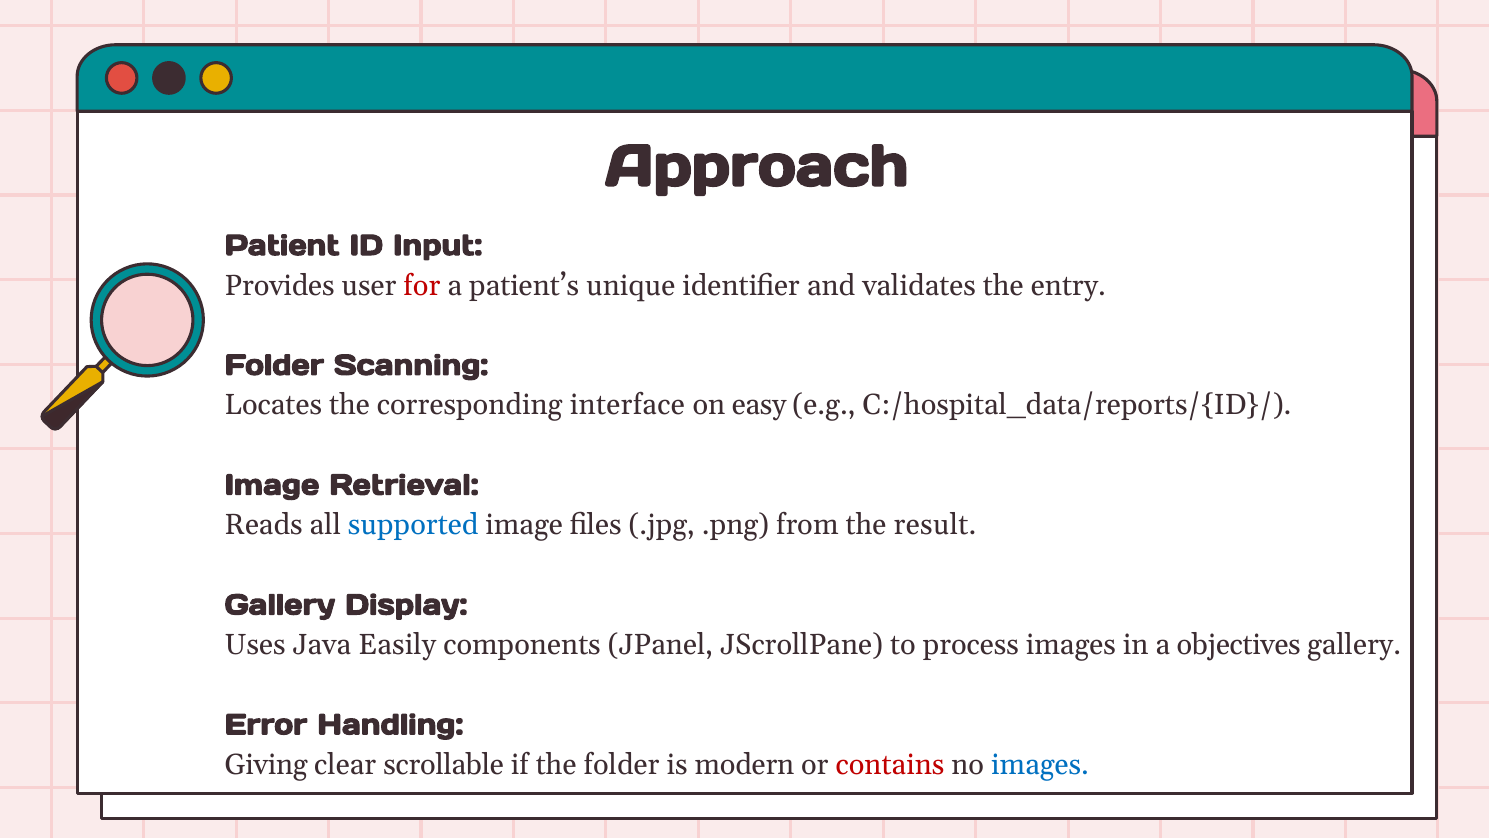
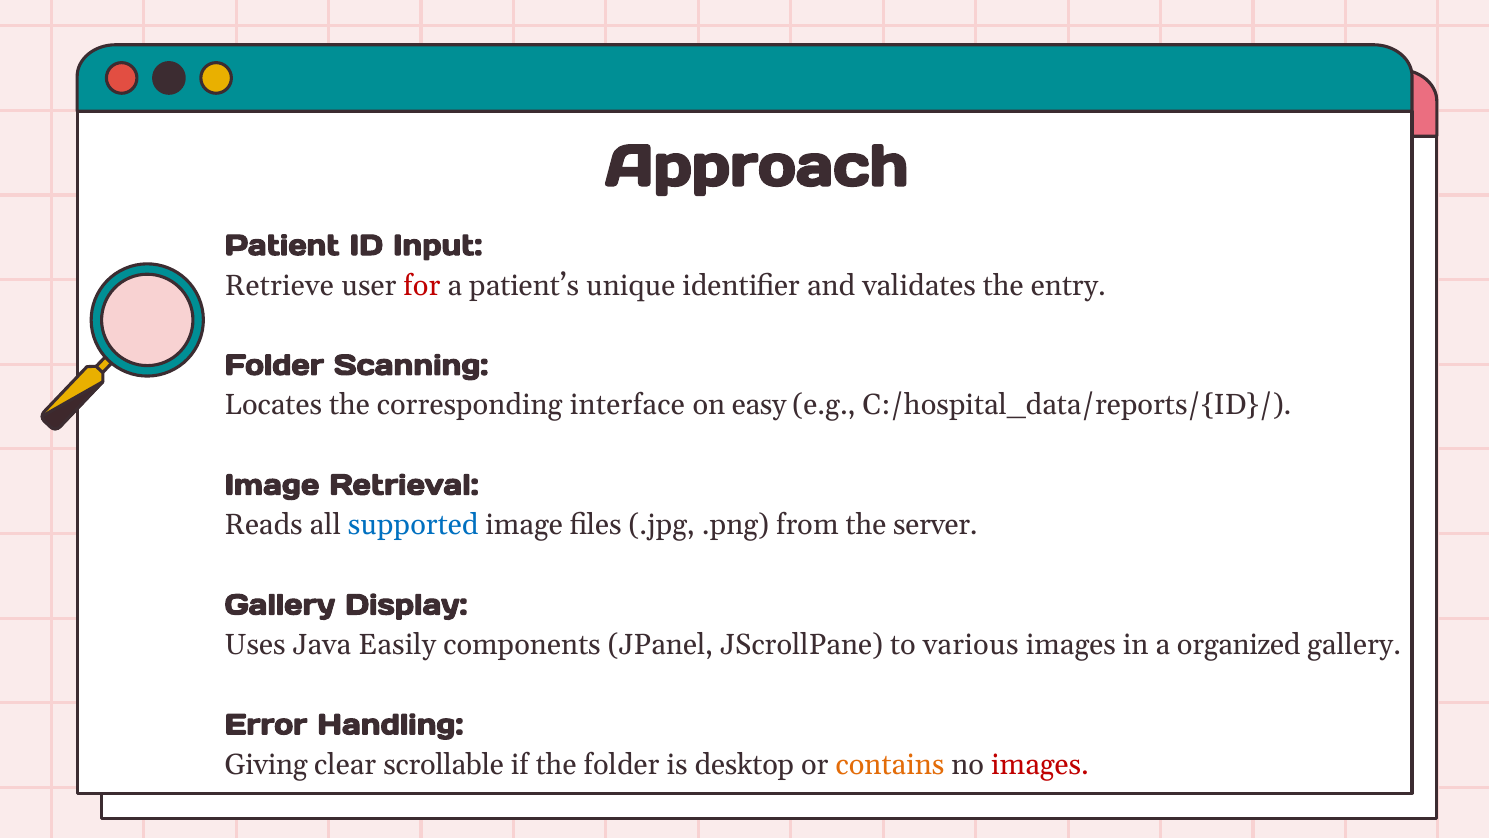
Provides: Provides -> Retrieve (279, 285)
result: result -> server (935, 525)
process: process -> various (971, 645)
objectives: objectives -> organized (1239, 645)
modern: modern -> desktop (744, 764)
contains colour: red -> orange (890, 764)
images colour: blue -> red (1040, 764)
